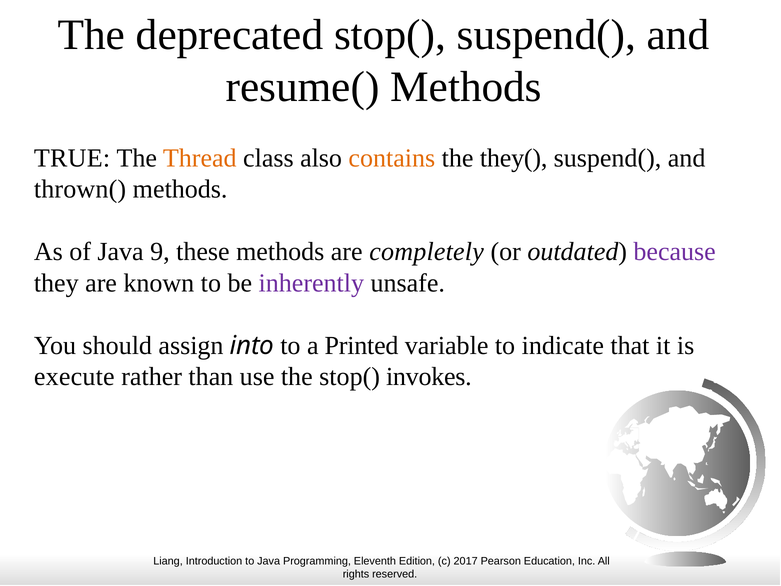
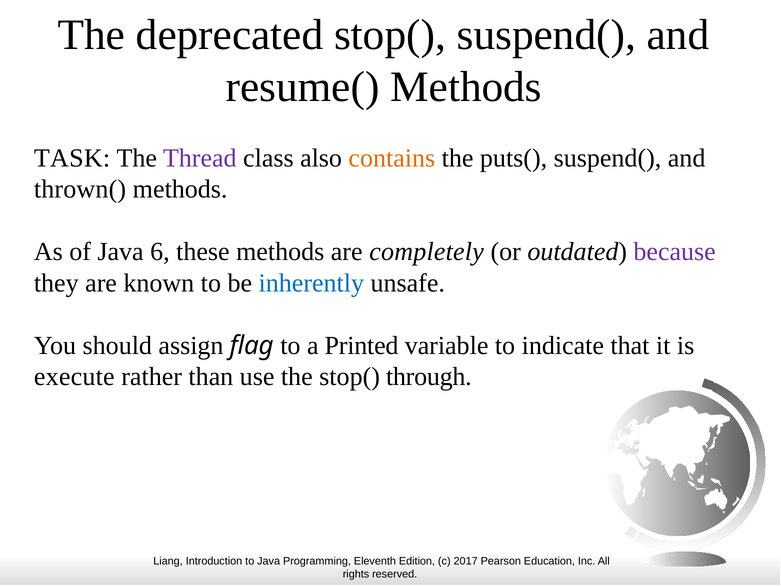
TRUE: TRUE -> TASK (72, 158)
Thread colour: orange -> purple (200, 158)
they(: they( -> puts( (514, 158)
9: 9 -> 6 (160, 252)
inherently colour: purple -> blue (311, 283)
into: into -> flag (252, 346)
invokes: invokes -> through (429, 377)
